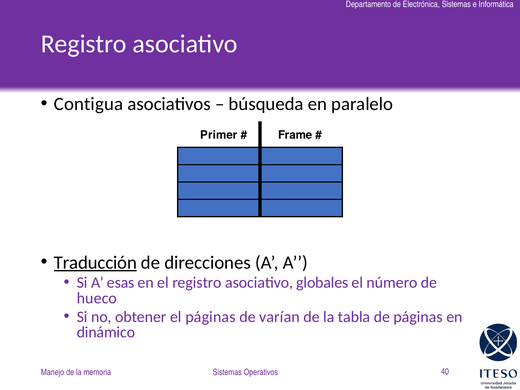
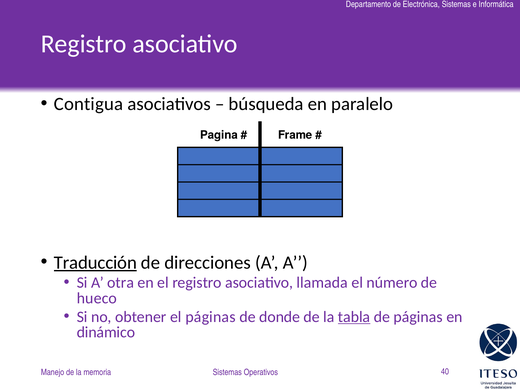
Primer: Primer -> Pagina (219, 135)
esas: esas -> otra (121, 283)
globales: globales -> llamada (322, 283)
varían: varían -> donde (280, 317)
tabla underline: none -> present (354, 317)
